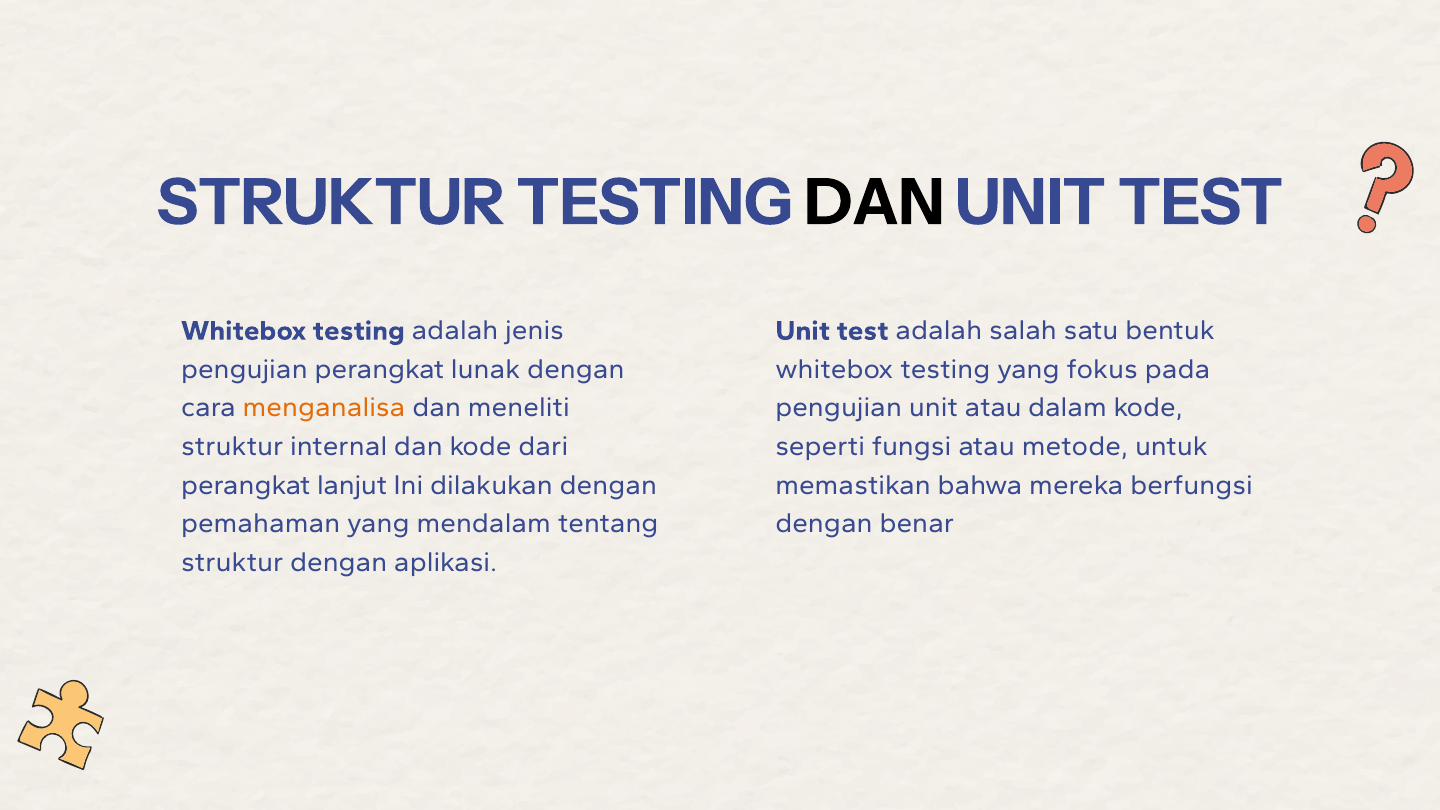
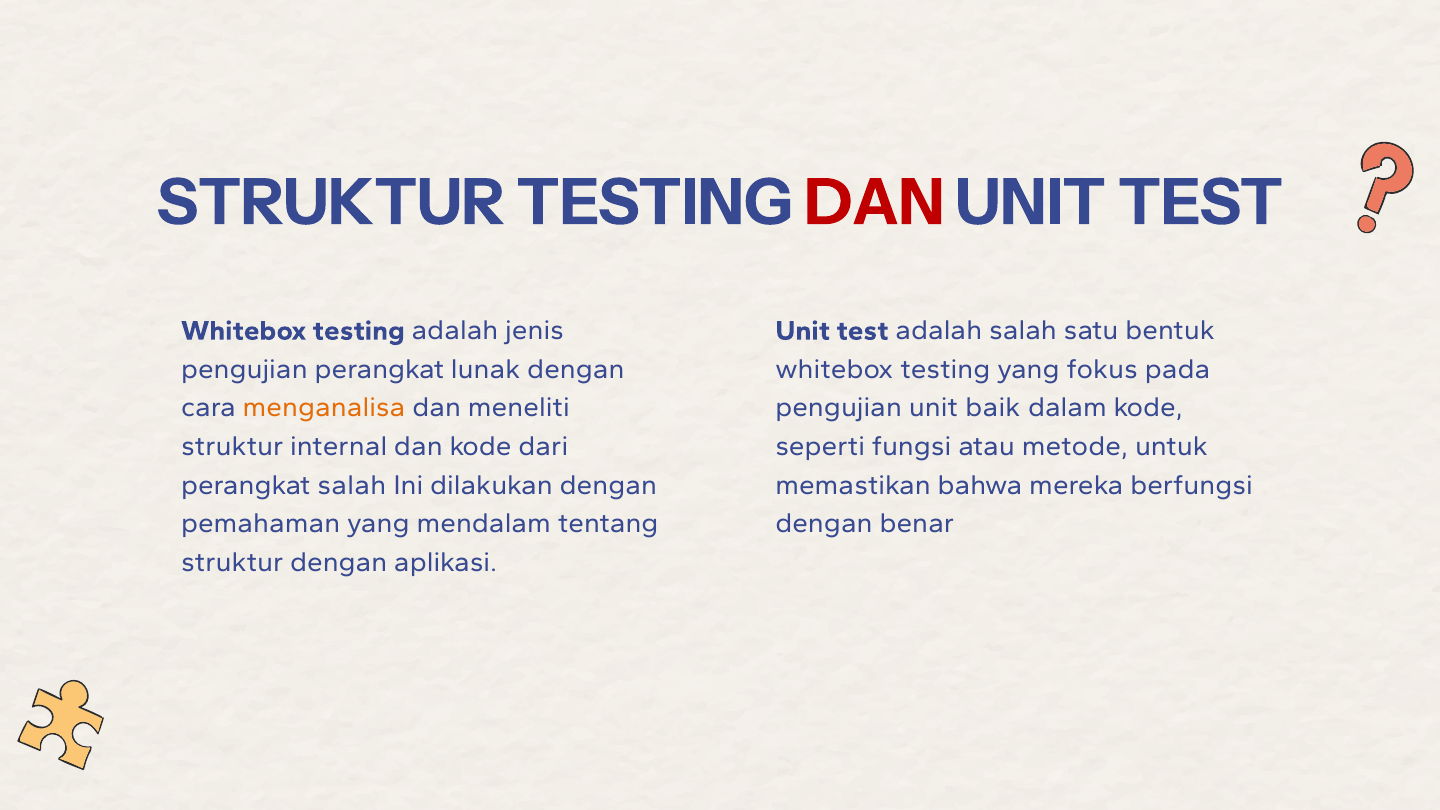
DAN colour: black -> red (874, 203)
unit atau: atau -> baik (993, 408)
perangkat lanjut: lanjut -> salah (352, 485)
